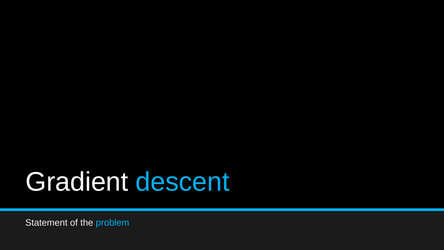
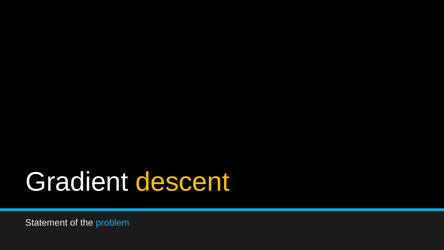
descent colour: light blue -> yellow (183, 182)
